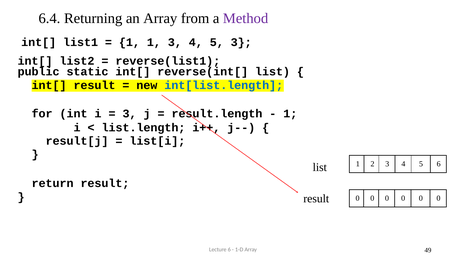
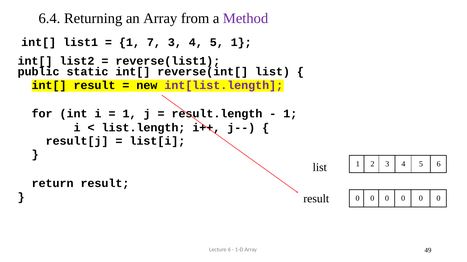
1 1: 1 -> 7 (154, 42)
5 3: 3 -> 1 (241, 42)
int[list.length colour: blue -> purple (224, 86)
3: 3 -> 1 (130, 114)
